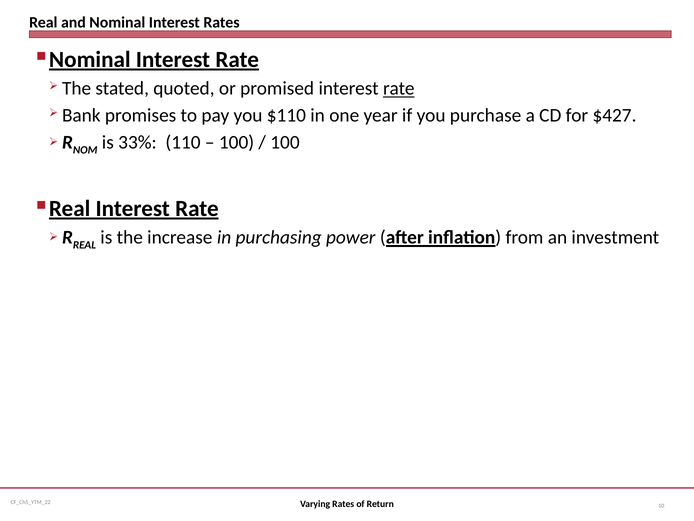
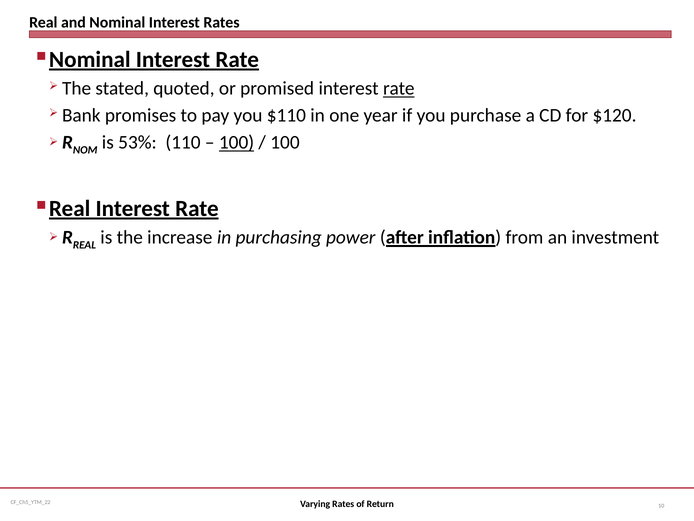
$427: $427 -> $120 (615, 115)
33%: 33% -> 53% (137, 142)
100 underline: none -> present (237, 142)
